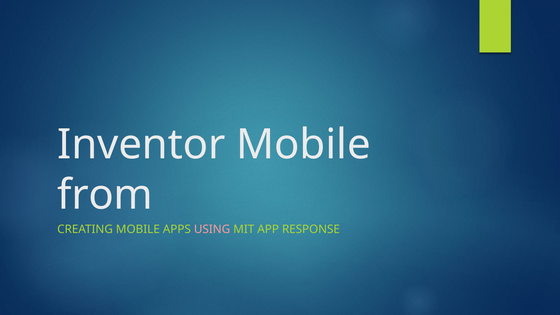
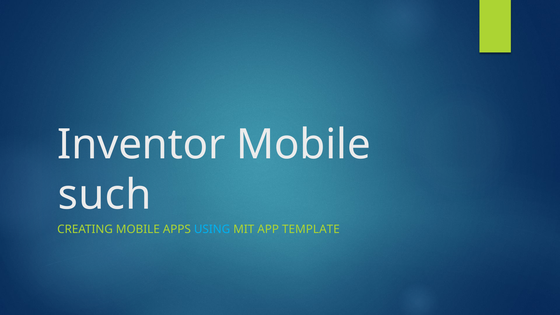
from: from -> such (105, 195)
USING colour: pink -> light blue (212, 229)
RESPONSE: RESPONSE -> TEMPLATE (311, 229)
